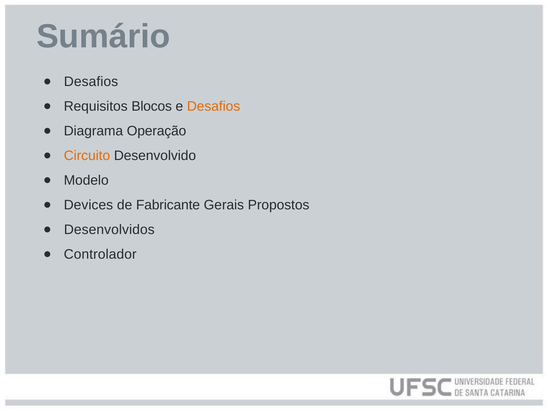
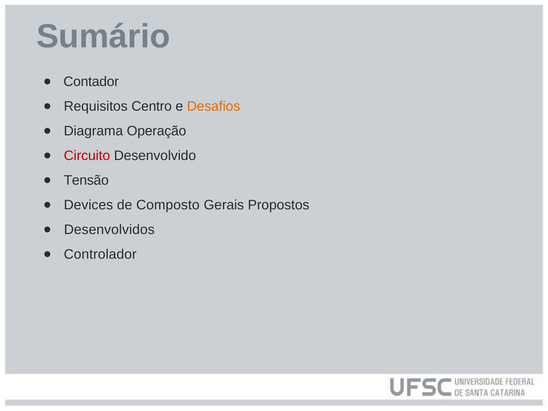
Desafios: Desafios -> Contador (91, 82)
Blocos: Blocos -> Centro (152, 106)
Circuito colour: orange -> red (87, 156)
Modelo: Modelo -> Tensão (86, 180)
Fabricante: Fabricante -> Composto (168, 205)
